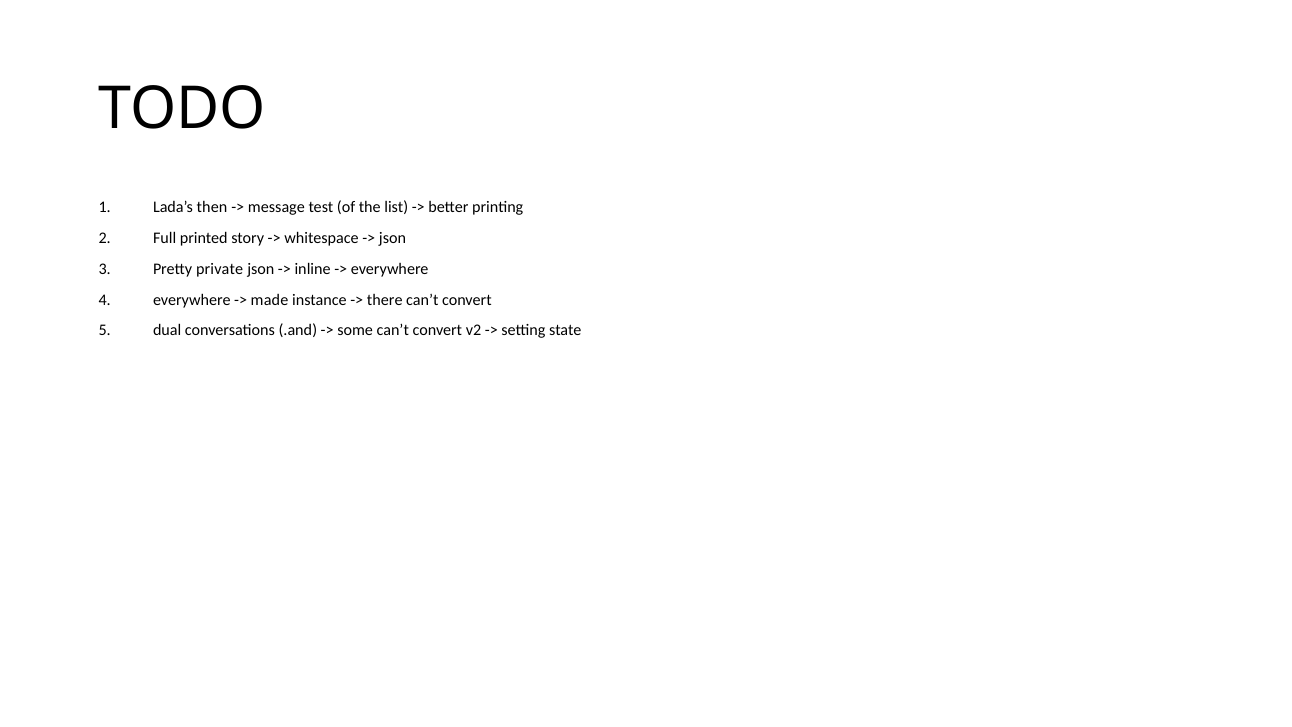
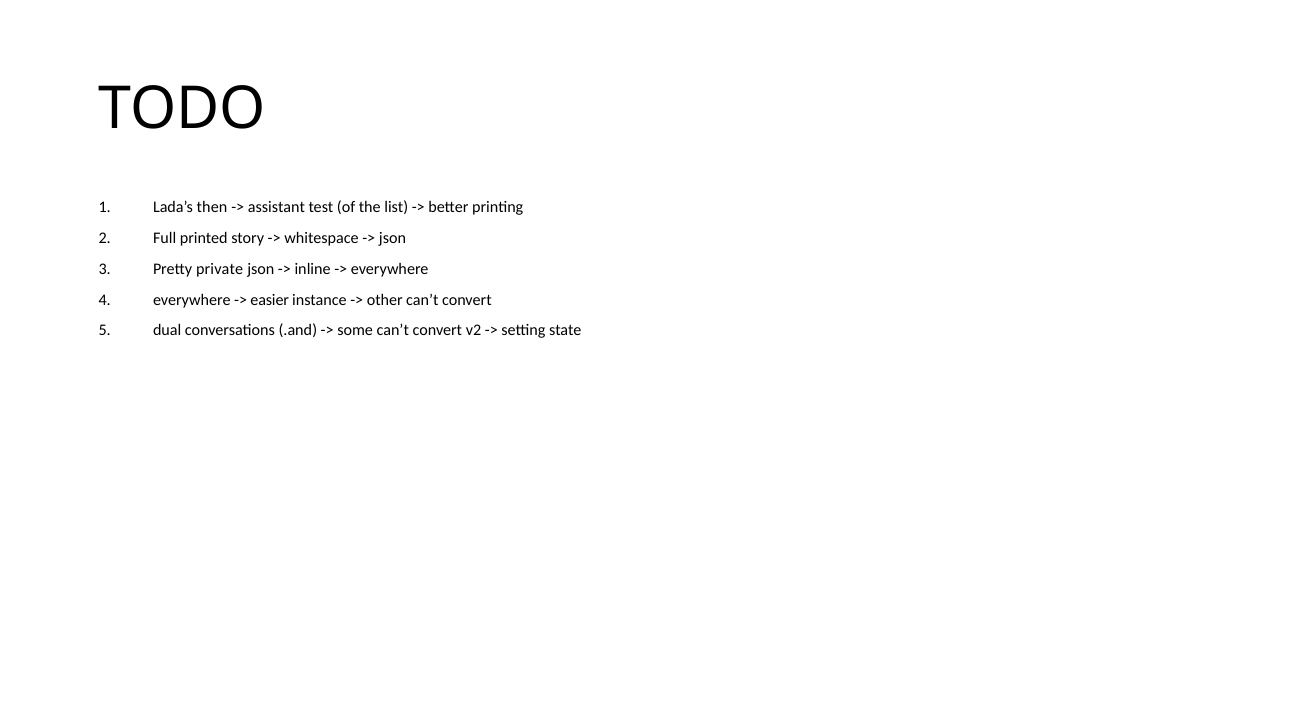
message: message -> assistant (276, 207)
made: made -> easier (270, 300)
there: there -> other (385, 300)
